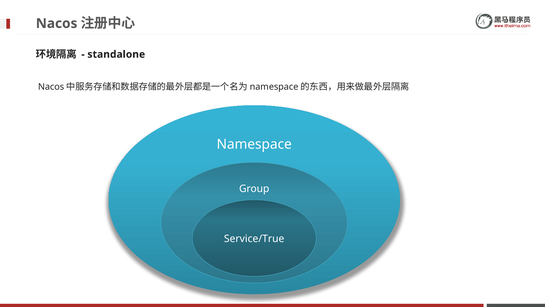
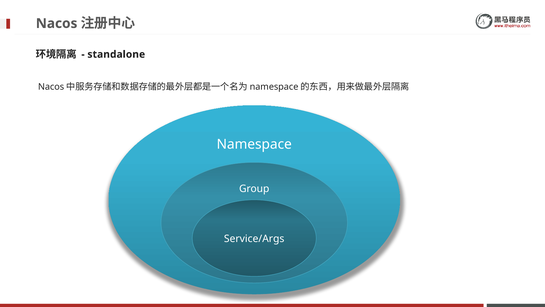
Service/True: Service/True -> Service/Args (254, 238)
